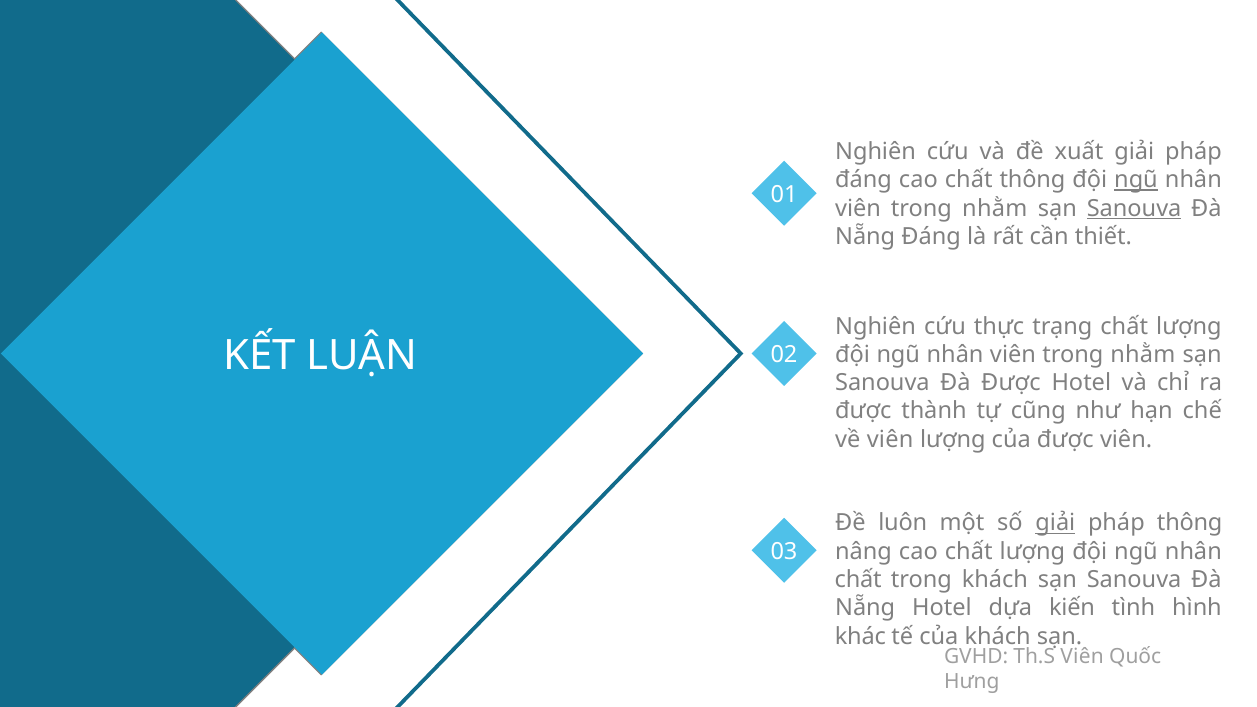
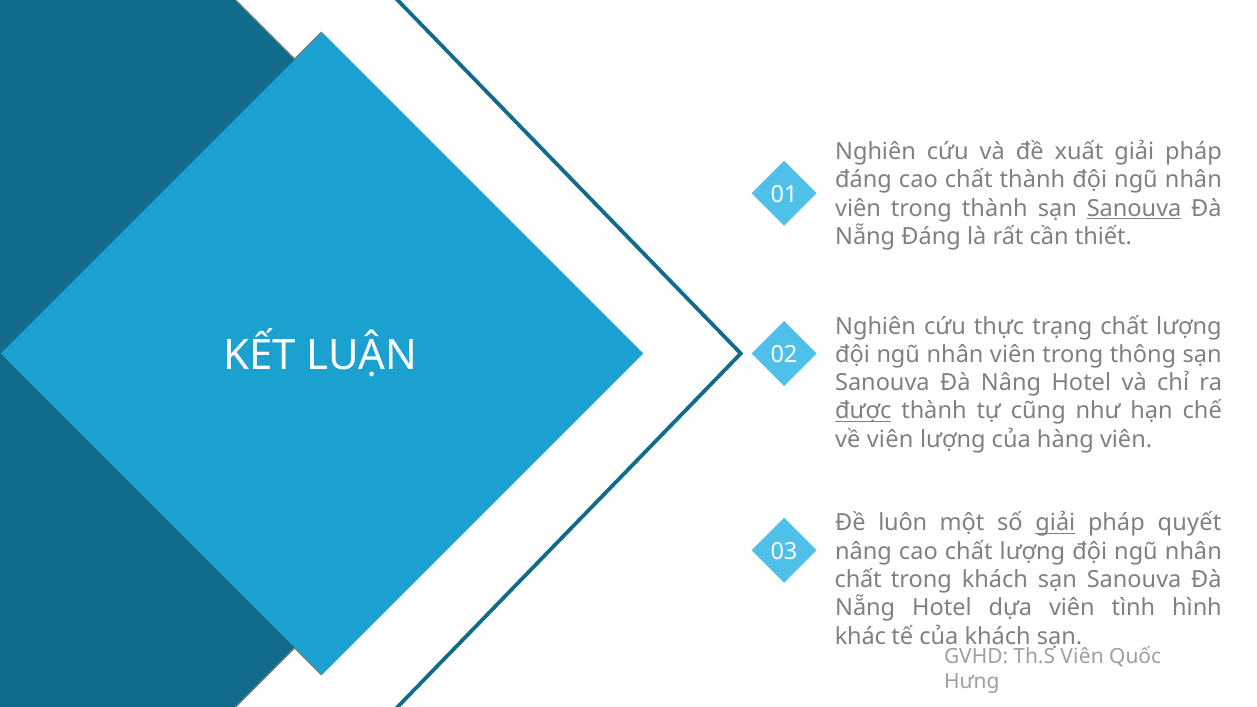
chất thông: thông -> thành (1032, 180)
ngũ underline: present -> none (1136, 180)
nhằm: nhằm -> thành (995, 208)
nhằm: nhằm -> thông (1143, 355)
Đà Được: Được -> Nâng (1011, 383)
được underline: none -> present (863, 411)
của được: được -> hàng (1065, 439)
pháp thông: thông -> quyết (1189, 523)
dựa kiến: kiến -> viên (1072, 608)
